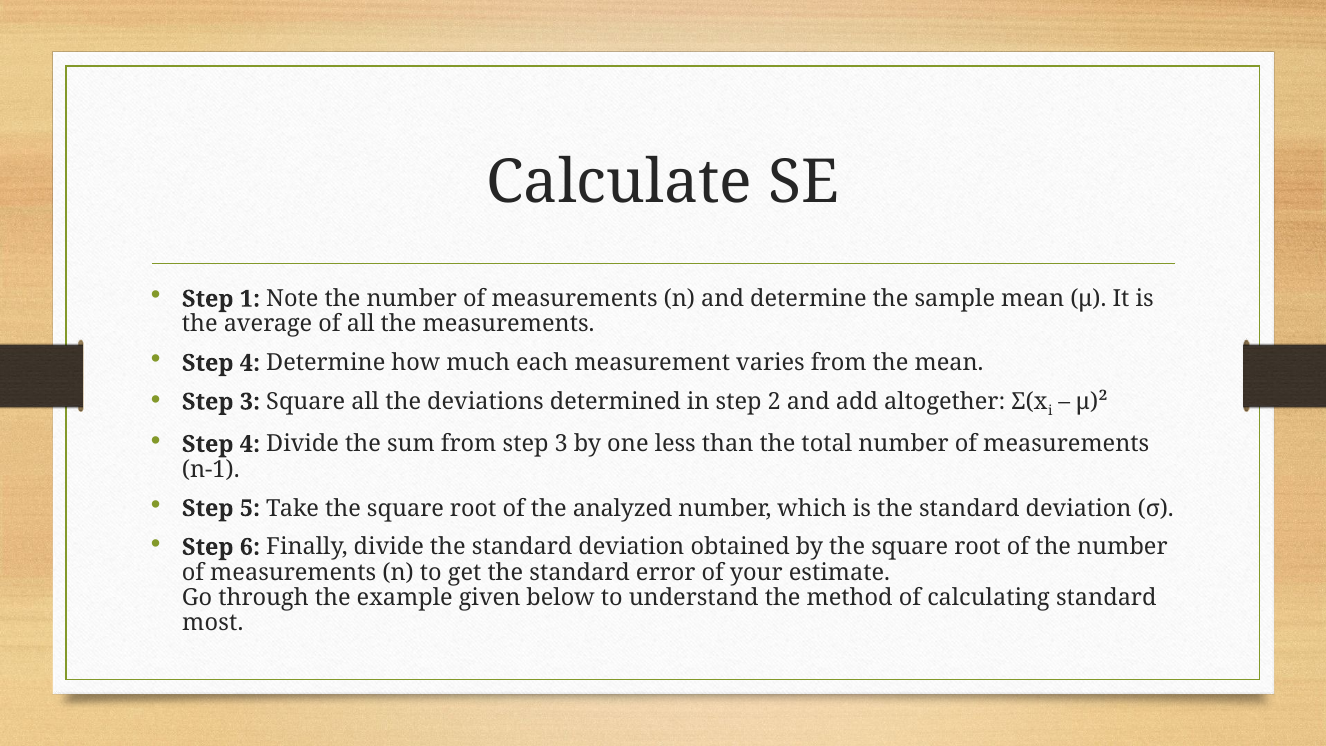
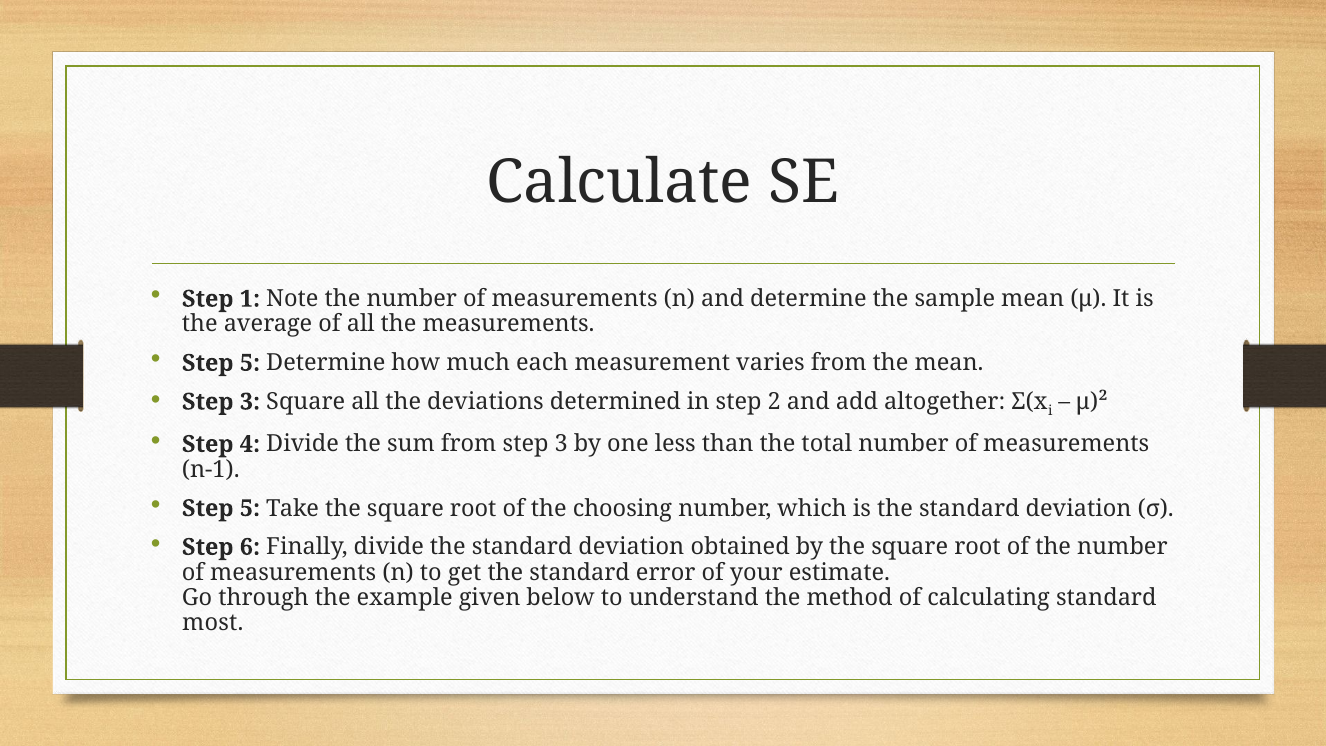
4: 4 -> 5 (250, 363)
analyzed: analyzed -> choosing (622, 508)
